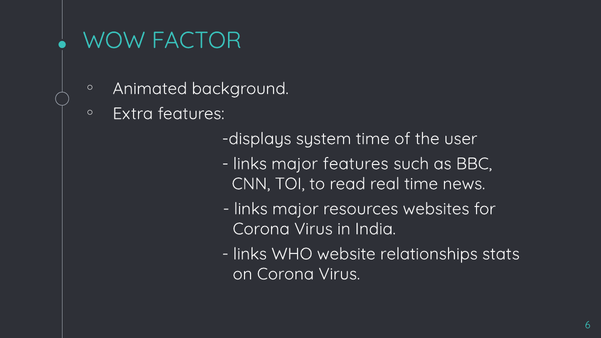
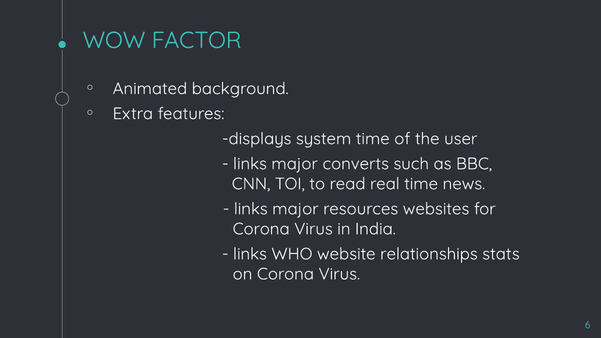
major features: features -> converts (356, 164)
